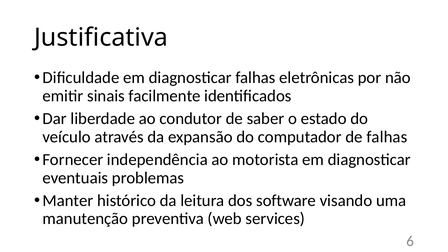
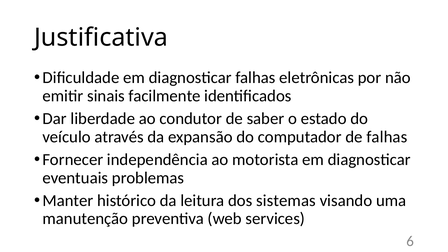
software: software -> sistemas (286, 201)
